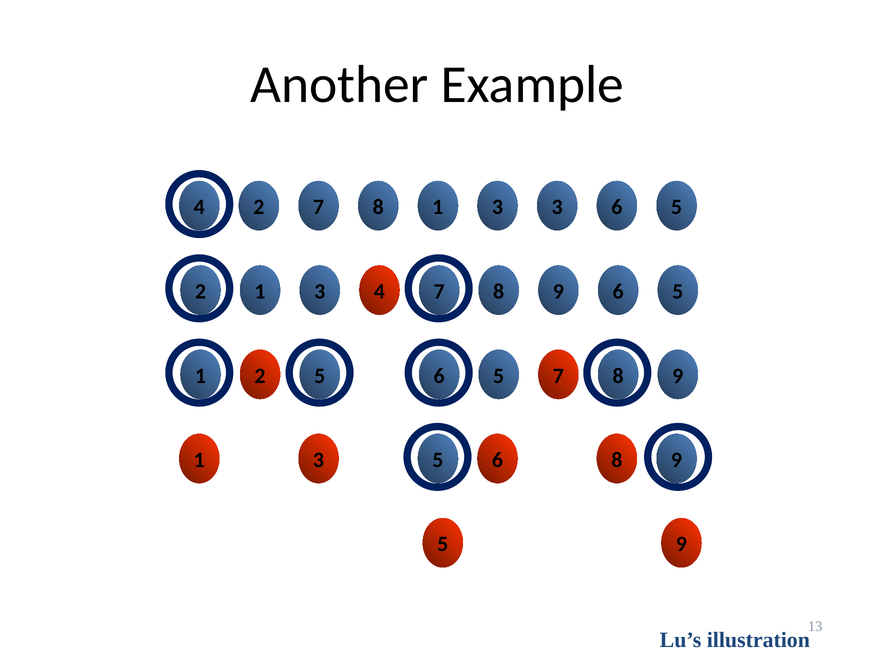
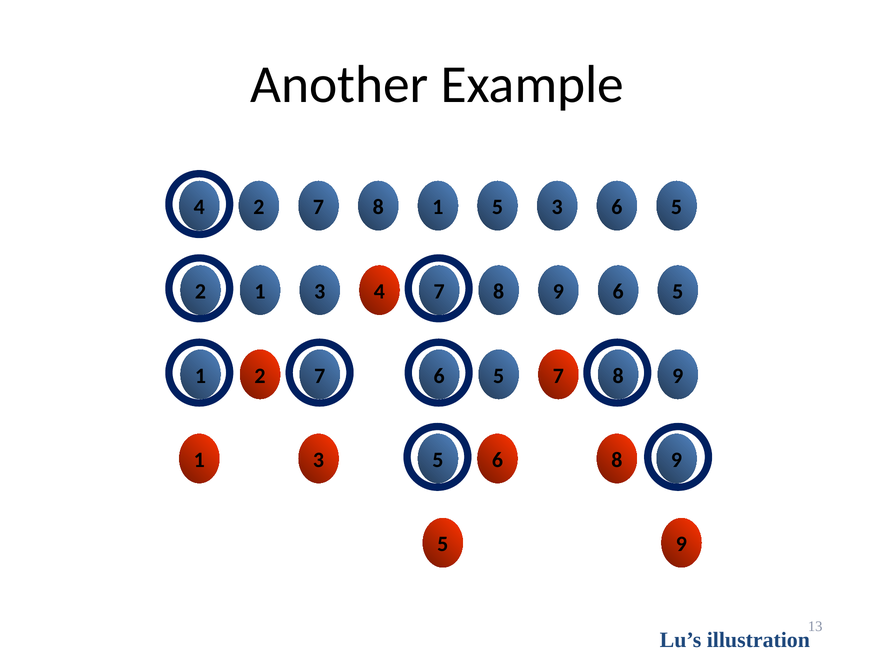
8 1 3: 3 -> 5 (497, 207)
1 2 5: 5 -> 7 (320, 376)
